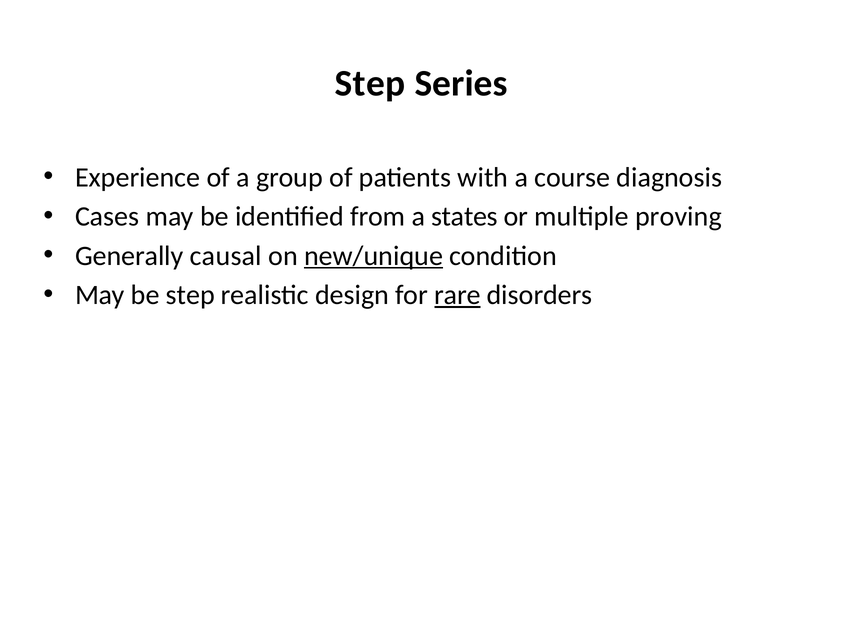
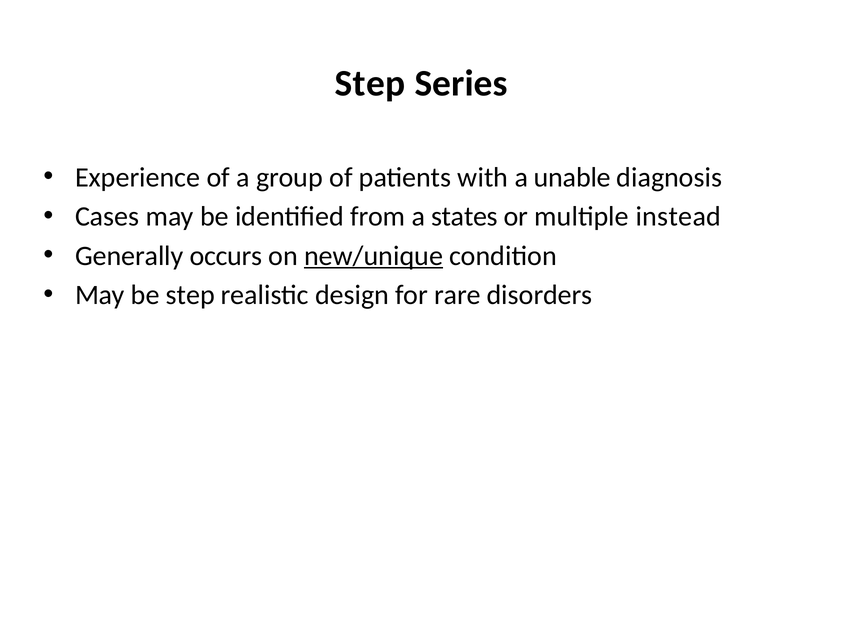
course: course -> unable (572, 177)
proving: proving -> instead (678, 217)
causal: causal -> occurs (226, 256)
rare underline: present -> none (458, 295)
